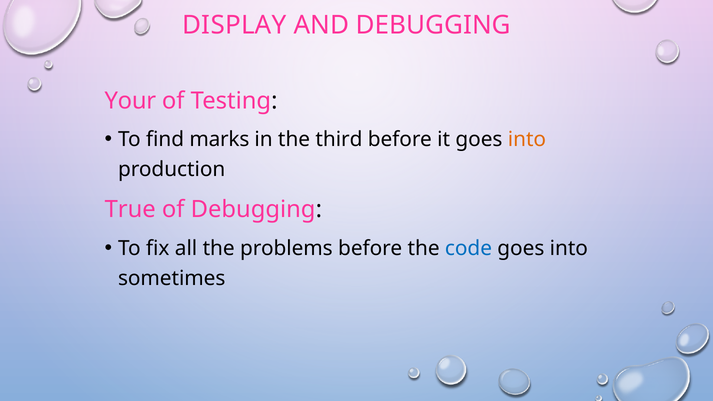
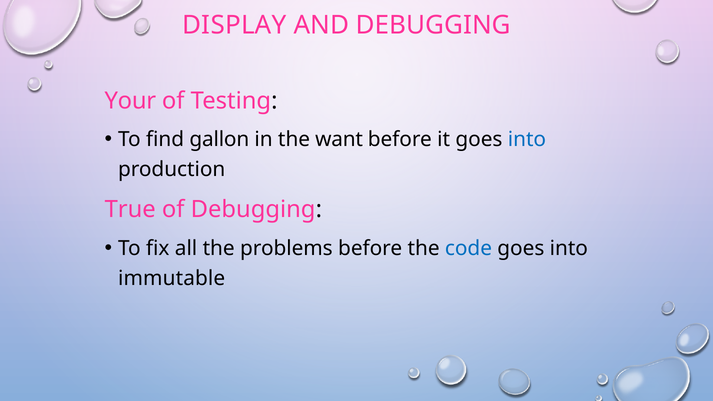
marks: marks -> gallon (219, 140)
third: third -> want (339, 140)
into colour: orange -> blue (527, 140)
sometimes: sometimes -> immutable (172, 278)
